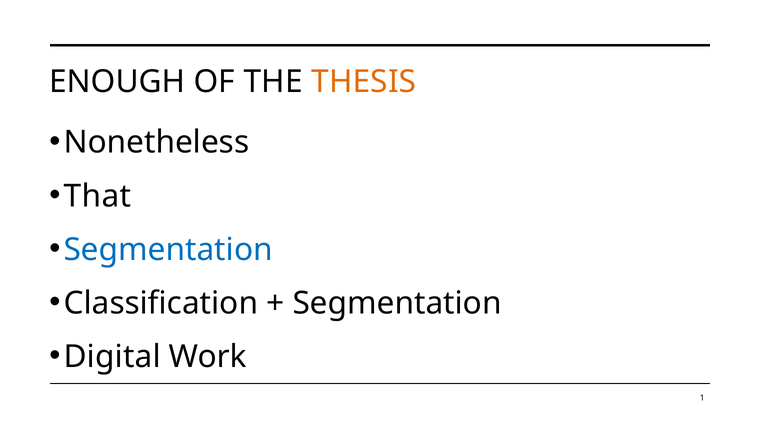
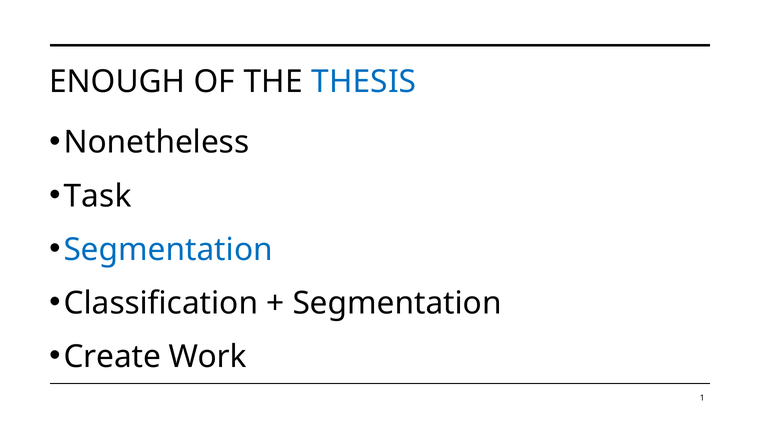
THESIS colour: orange -> blue (364, 82)
That: That -> Task (98, 196)
Digital: Digital -> Create (112, 356)
